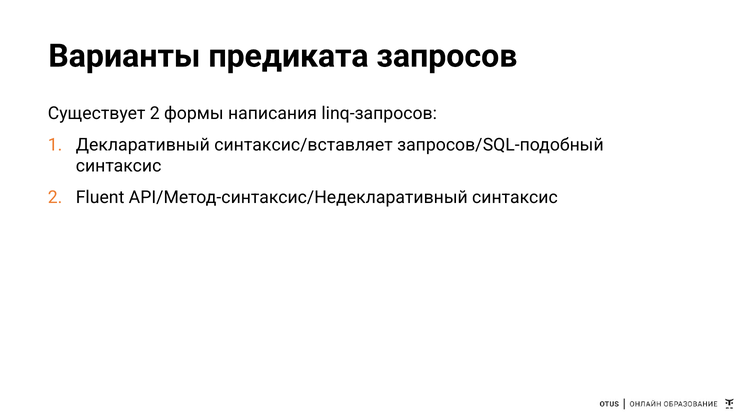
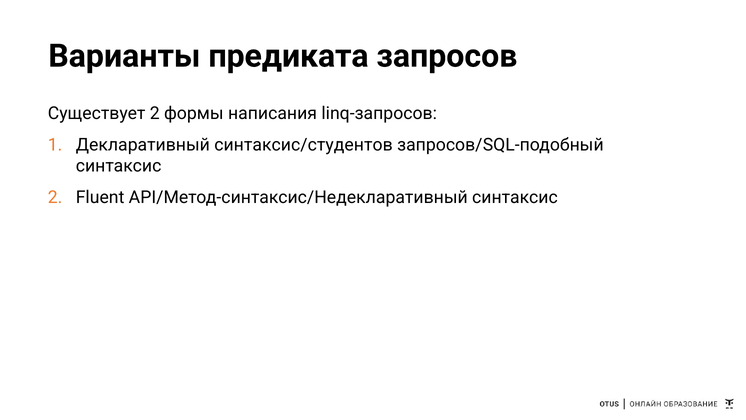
синтаксис/вставляет: синтаксис/вставляет -> синтаксис/студентов (303, 145)
